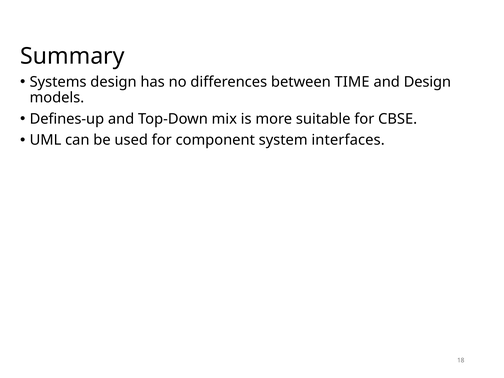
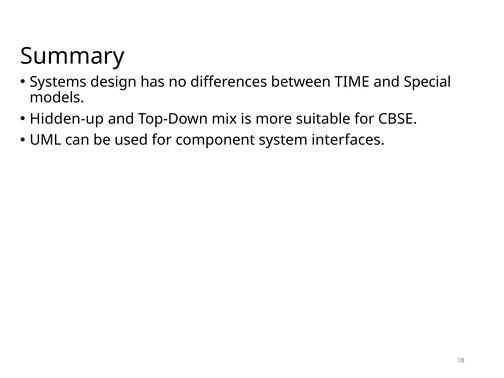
and Design: Design -> Special (427, 82)
Defines-up: Defines-up -> Hidden-up (67, 119)
